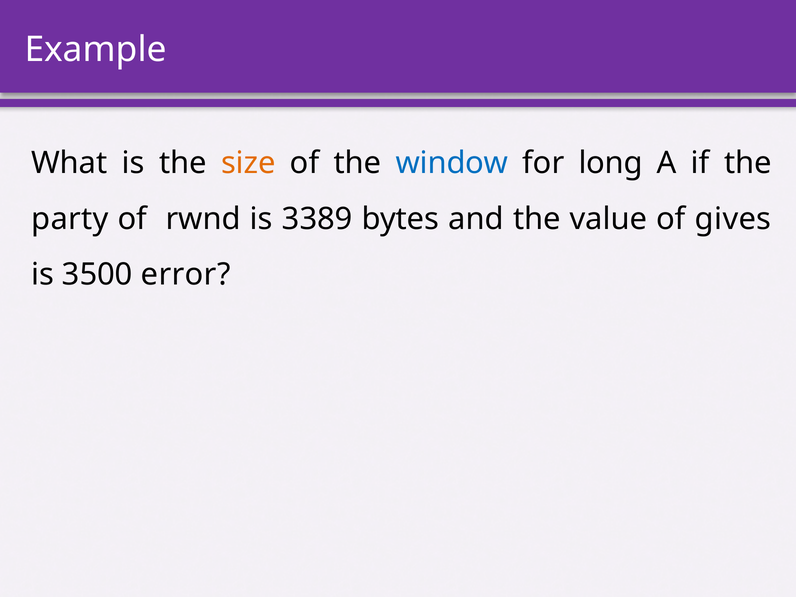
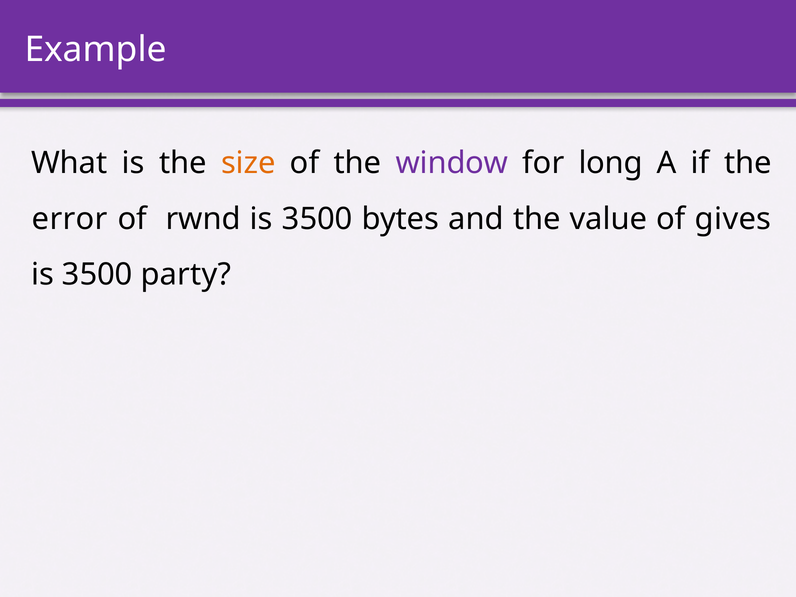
window colour: blue -> purple (452, 163)
party: party -> error (70, 219)
rwnd is 3389: 3389 -> 3500 (317, 219)
error: error -> party (186, 275)
